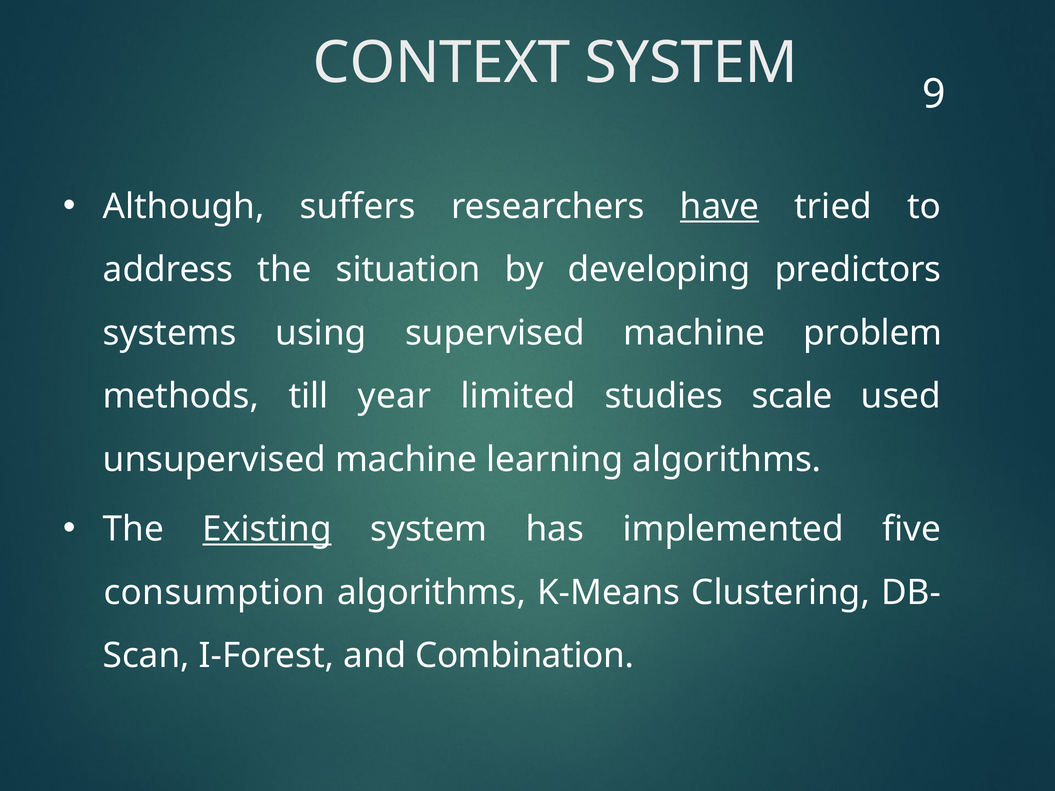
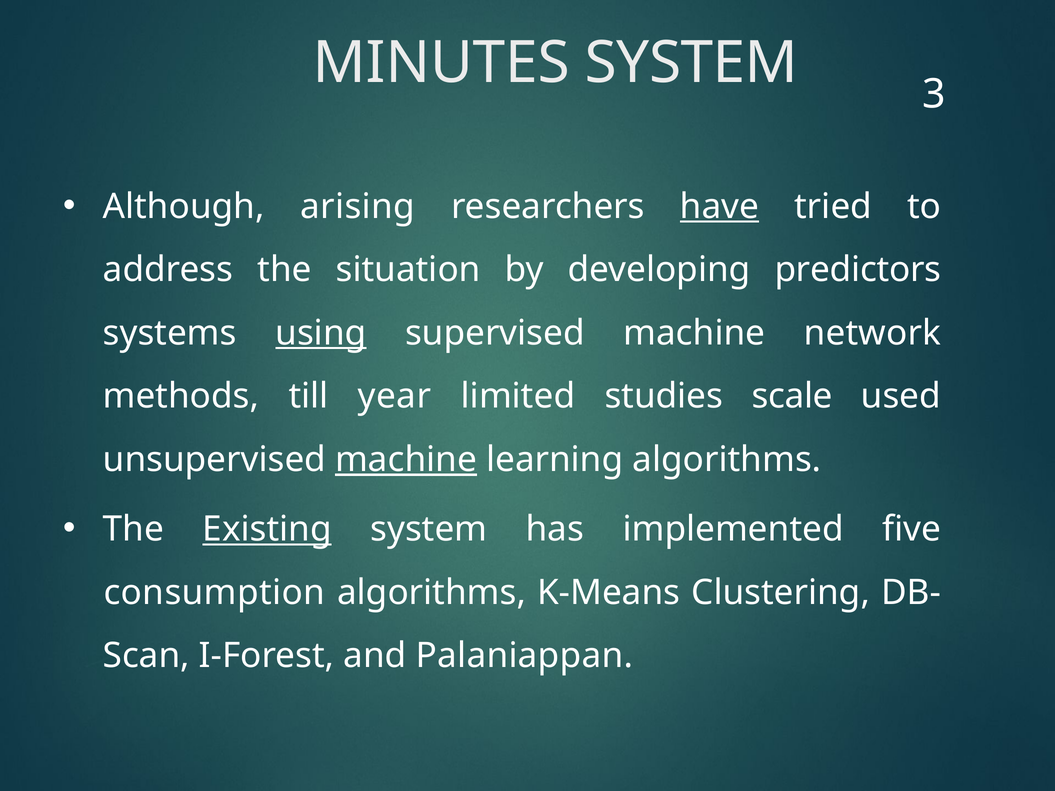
CONTEXT: CONTEXT -> MINUTES (441, 63)
9: 9 -> 3 (934, 94)
suffers: suffers -> arising (358, 207)
using underline: none -> present (321, 333)
problem: problem -> network (872, 333)
machine underline: none -> present (406, 460)
Combination: Combination -> Palaniappan (524, 656)
